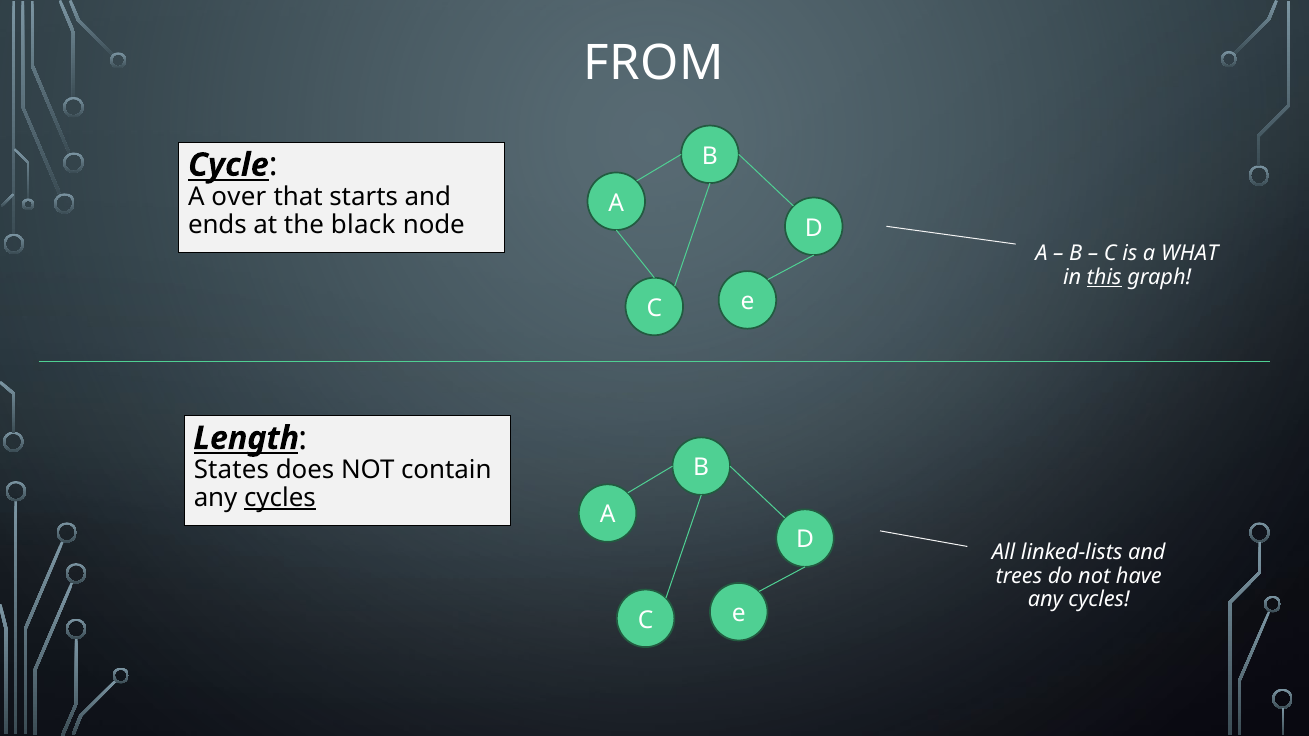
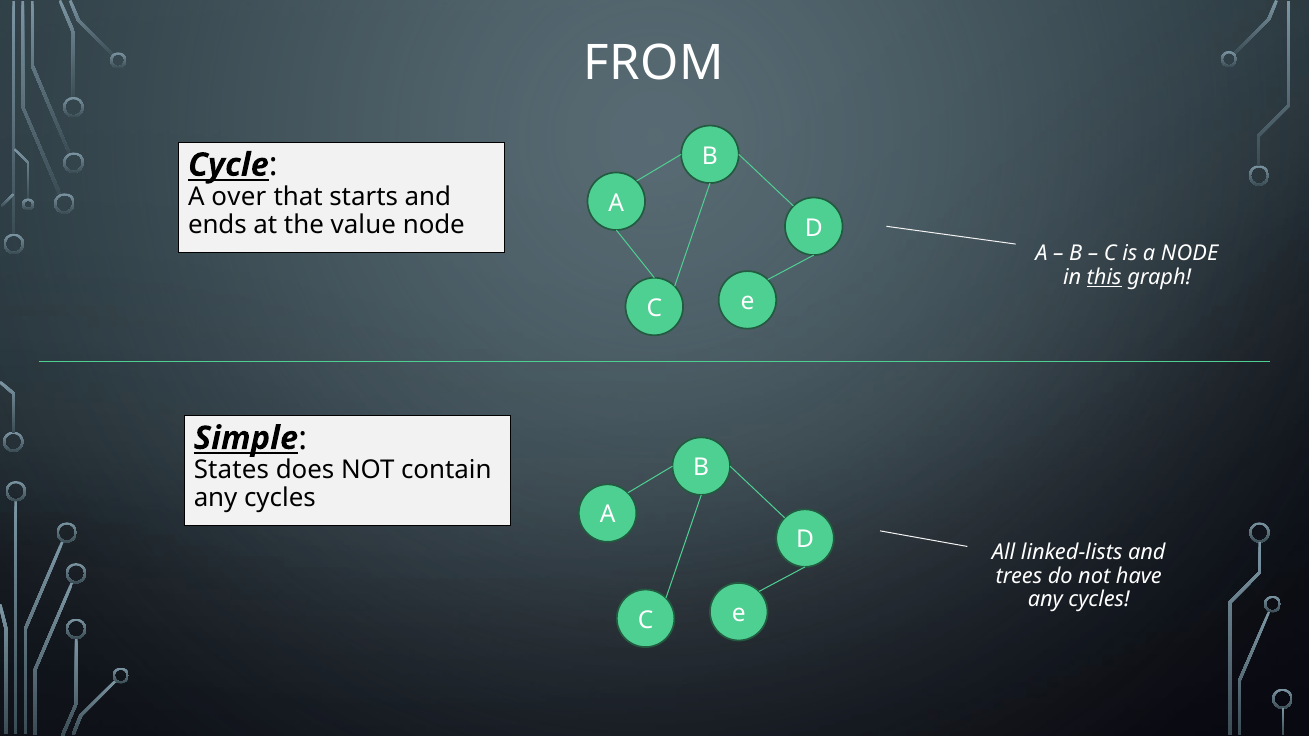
black: black -> value (363, 225)
a WHAT: WHAT -> NODE (1190, 254)
Length: Length -> Simple (246, 438)
cycles underline: present -> none (280, 498)
